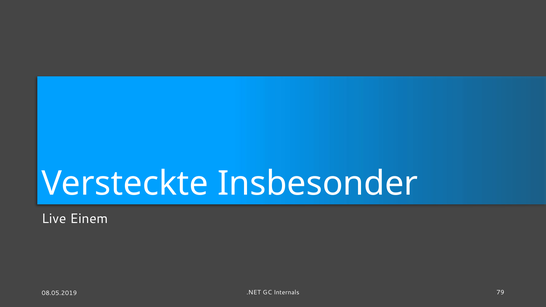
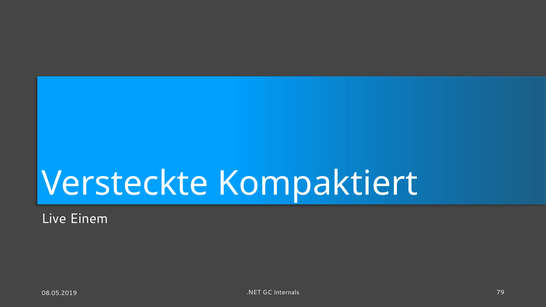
Insbesonder: Insbesonder -> Kompaktiert (318, 184)
